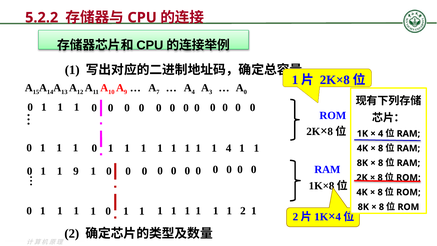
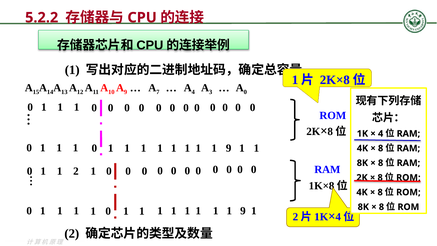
4: 4 -> 9 (229, 148)
1 9: 9 -> 2 (76, 171)
2: 2 -> 9 (243, 211)
